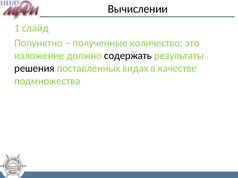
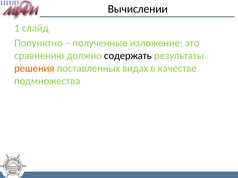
количество: количество -> изложение (156, 43)
изложение: изложение -> сравнению (39, 56)
решения colour: black -> orange (34, 68)
